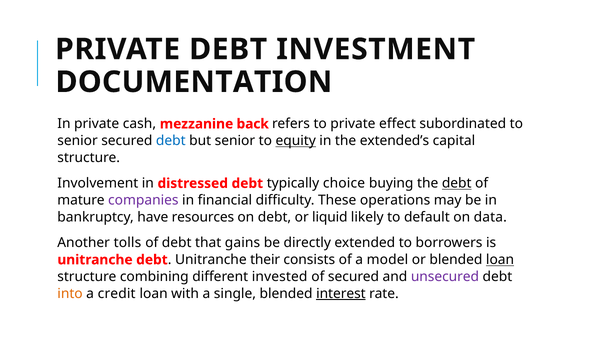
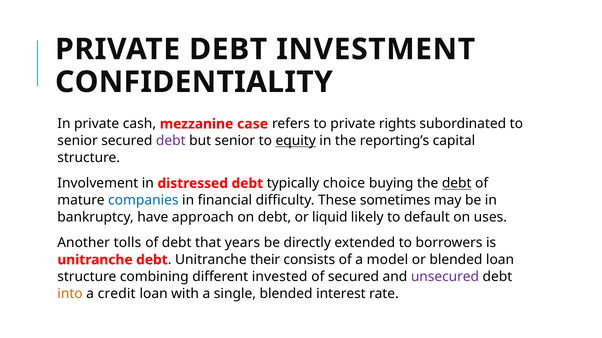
DOCUMENTATION: DOCUMENTATION -> CONFIDENTIALITY (194, 82)
back: back -> case (253, 124)
effect: effect -> rights (398, 124)
debt colour: blue -> purple (171, 141)
extended’s: extended’s -> reporting’s (395, 141)
companies colour: purple -> blue (143, 201)
operations: operations -> sometimes (395, 201)
resources: resources -> approach (203, 218)
data: data -> uses (490, 218)
gains: gains -> years (242, 243)
loan underline: present -> none (500, 260)
interest underline: present -> none (341, 294)
